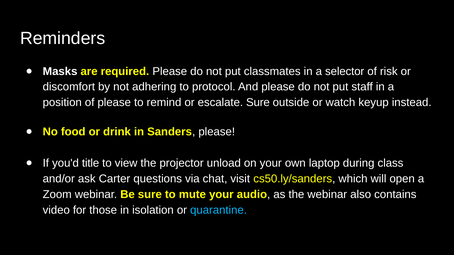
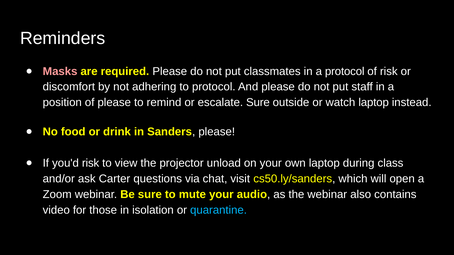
Masks colour: white -> pink (60, 71)
a selector: selector -> protocol (345, 71)
watch keyup: keyup -> laptop (374, 103)
you'd title: title -> risk (91, 163)
